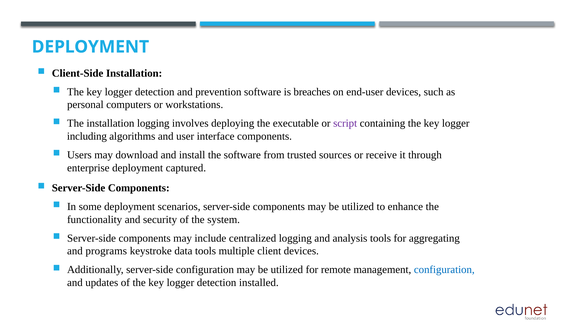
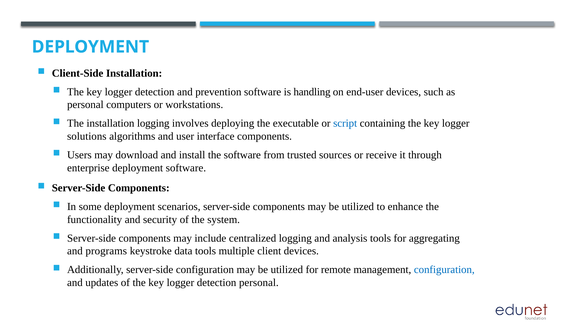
breaches: breaches -> handling (312, 92)
script colour: purple -> blue (345, 124)
including: including -> solutions (87, 137)
deployment captured: captured -> software (186, 168)
detection installed: installed -> personal (259, 283)
